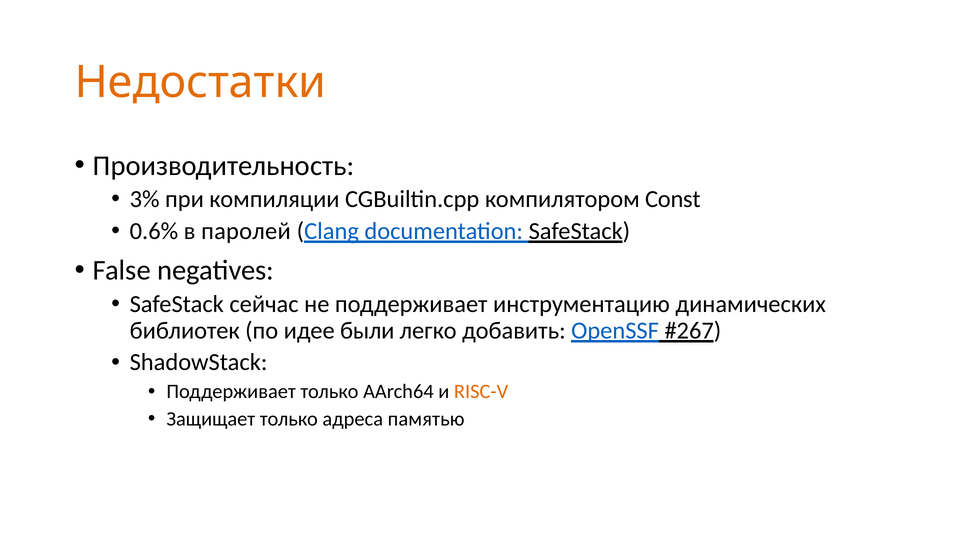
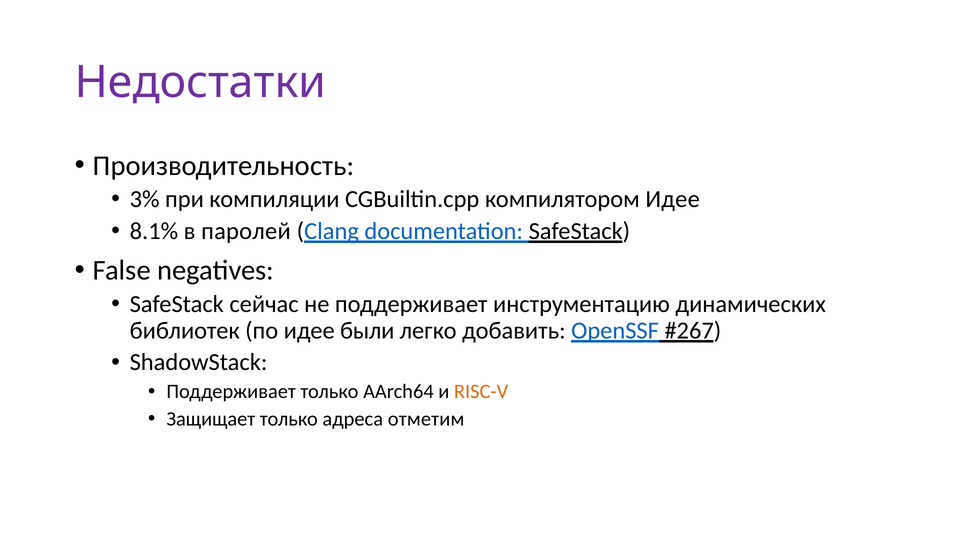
Недостатки colour: orange -> purple (200, 82)
компилятором Const: Const -> Идее (673, 199)
0.6%: 0.6% -> 8.1% (154, 231)
памятью: памятью -> отметим (426, 419)
